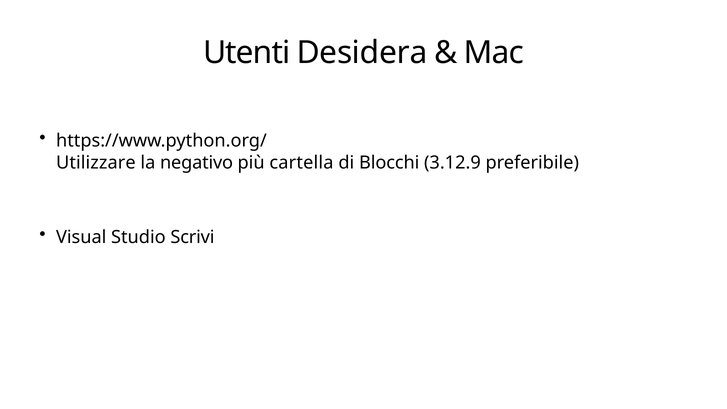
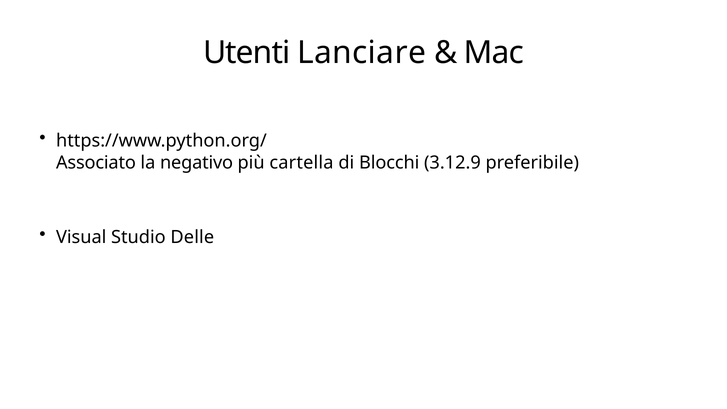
Desidera: Desidera -> Lanciare (362, 53)
Utilizzare: Utilizzare -> Associato (96, 163)
Scrivi: Scrivi -> Delle (192, 237)
